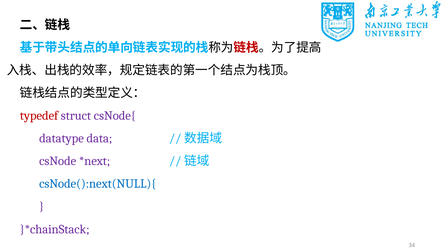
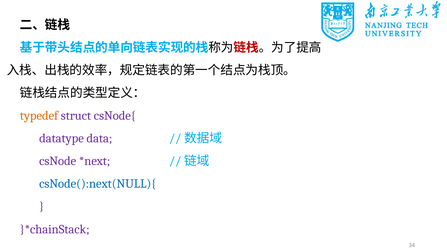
typedef colour: red -> orange (39, 115)
